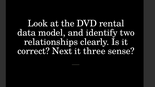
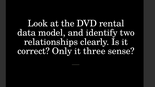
Next: Next -> Only (62, 51)
